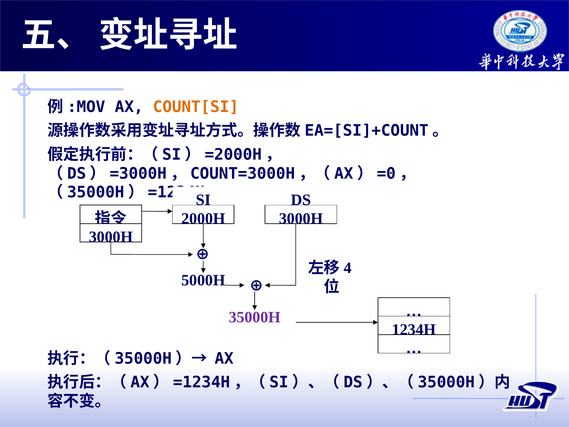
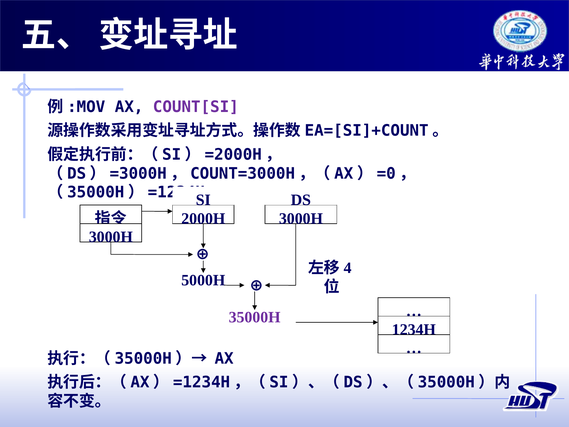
COUNT[SI colour: orange -> purple (196, 107)
